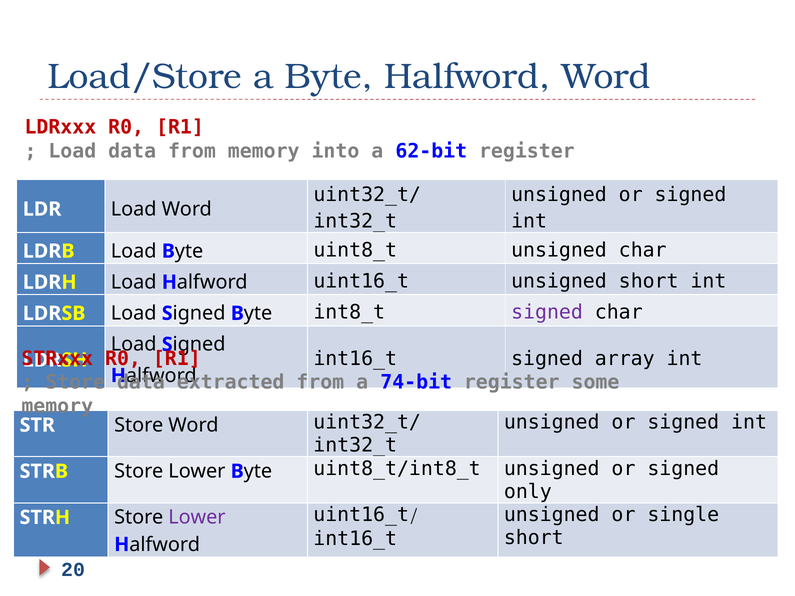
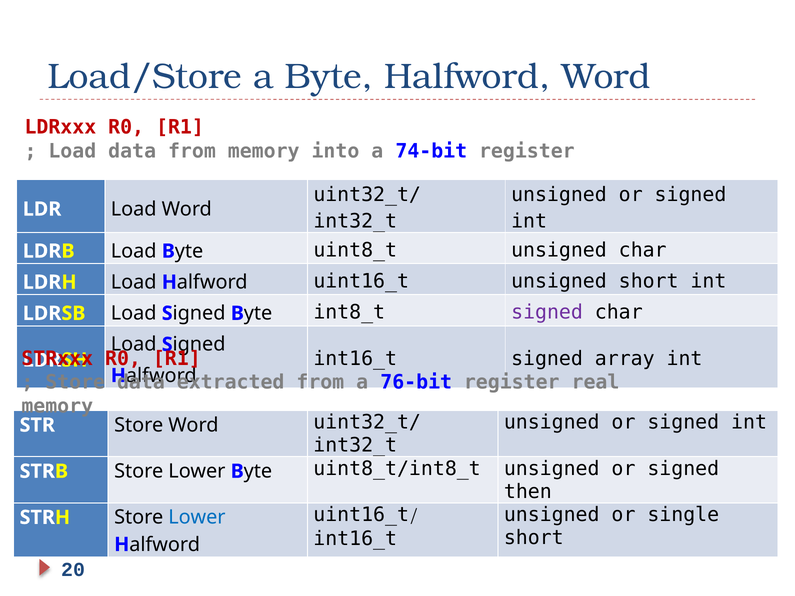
62-bit: 62-bit -> 74-bit (431, 151)
74-bit: 74-bit -> 76-bit (416, 382)
some: some -> real (595, 382)
only: only -> then (528, 492)
Lower colour: purple -> blue (197, 518)
